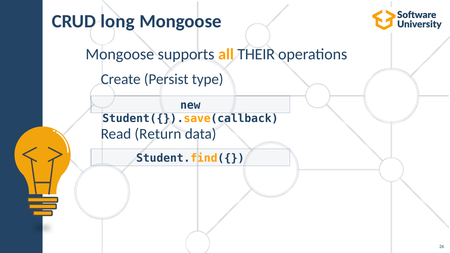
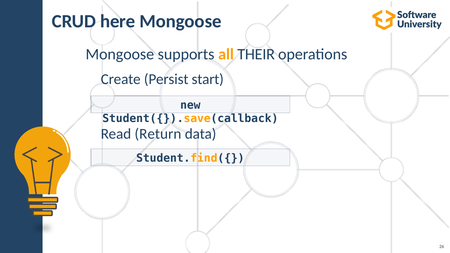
long: long -> here (118, 21)
type: type -> start (208, 79)
